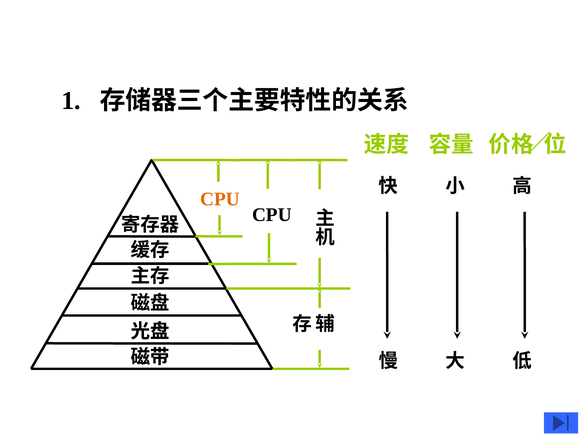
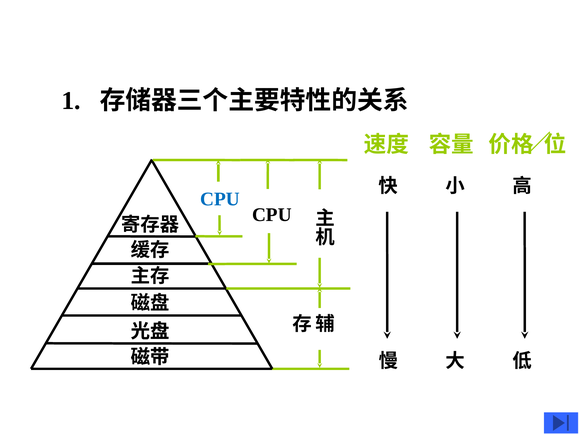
CPU colour: orange -> blue (220, 199)
